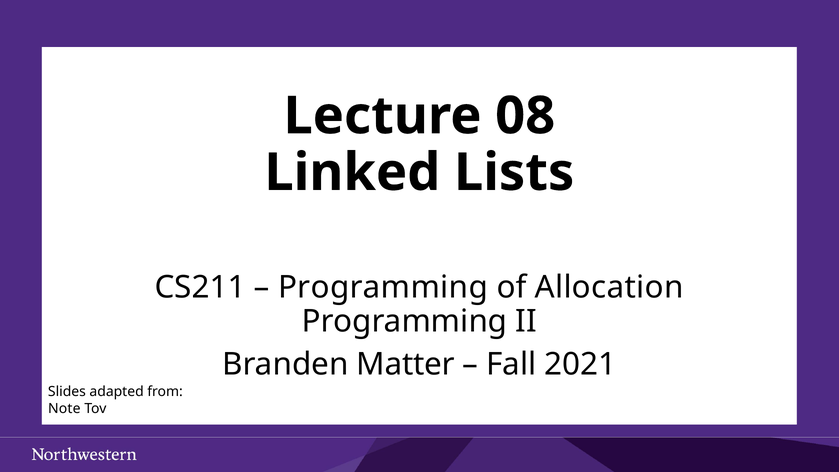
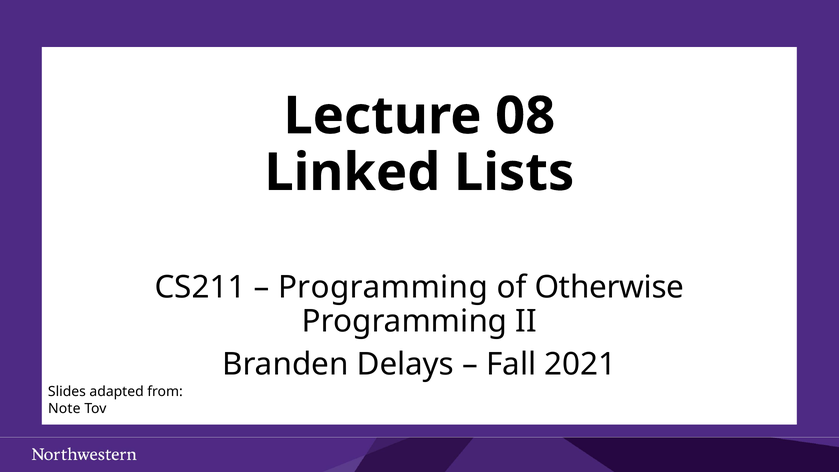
Allocation: Allocation -> Otherwise (609, 287)
Matter: Matter -> Delays (405, 364)
